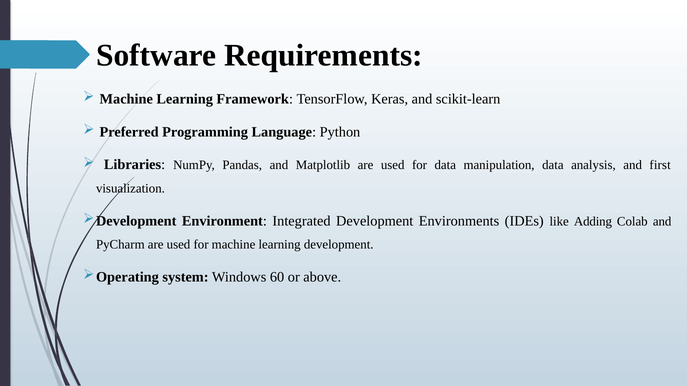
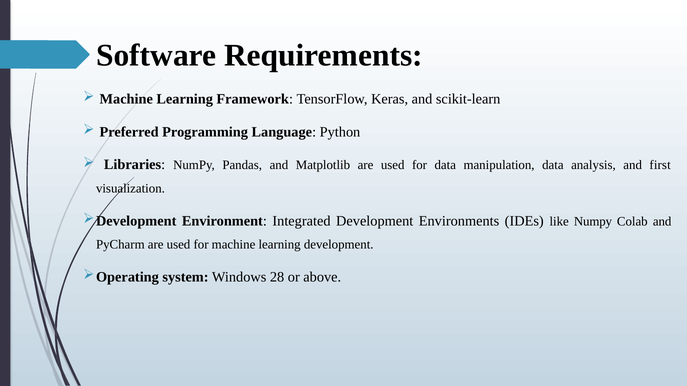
like Adding: Adding -> Numpy (593, 222)
60: 60 -> 28 (277, 277)
